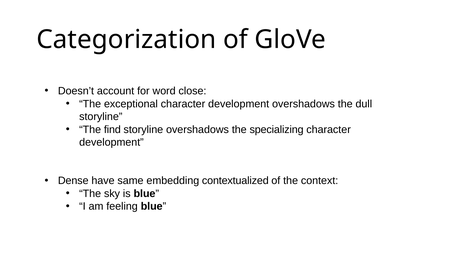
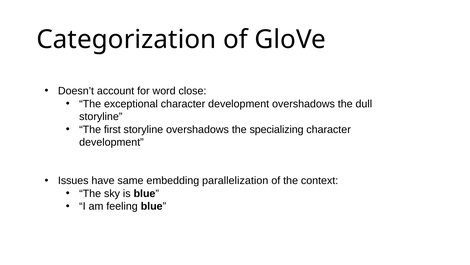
find: find -> first (112, 129)
Dense: Dense -> Issues (73, 180)
contextualized: contextualized -> parallelization (235, 180)
